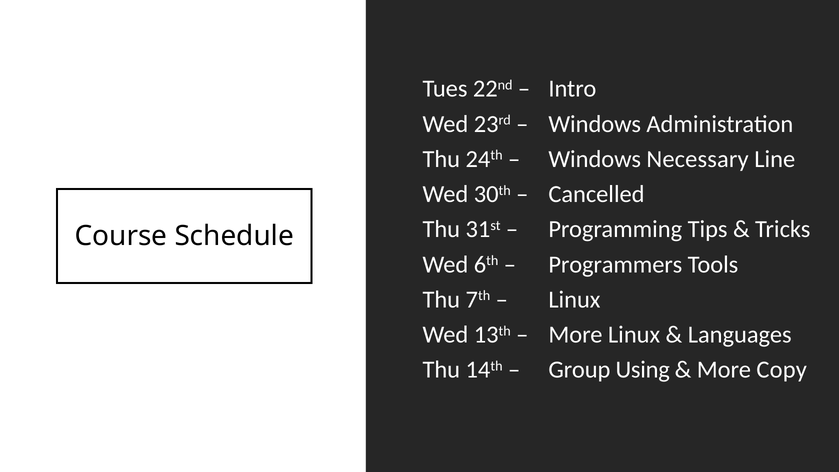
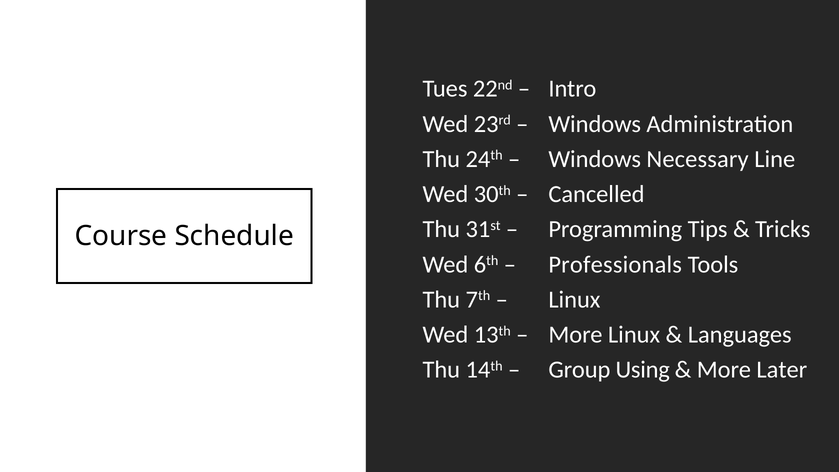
Programmers: Programmers -> Professionals (615, 264)
Copy: Copy -> Later (782, 370)
